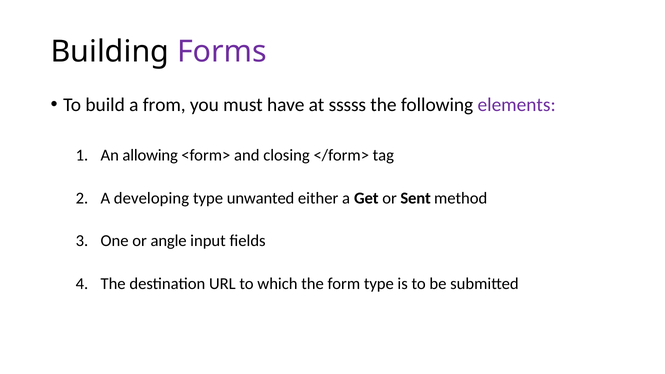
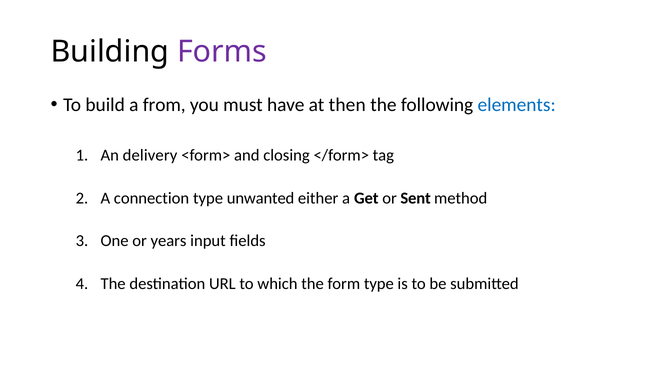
sssss: sssss -> then (347, 105)
elements colour: purple -> blue (517, 105)
allowing: allowing -> delivery (150, 155)
developing: developing -> connection (152, 198)
angle: angle -> years (169, 241)
